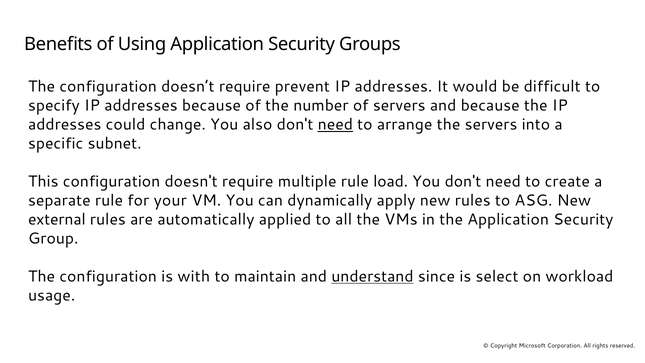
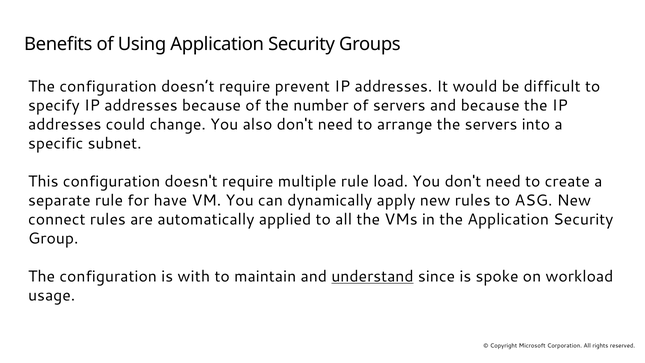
need underline: present -> none (335, 124)
your: your -> have (170, 200)
external: external -> connect (57, 219)
select: select -> spoke (497, 276)
